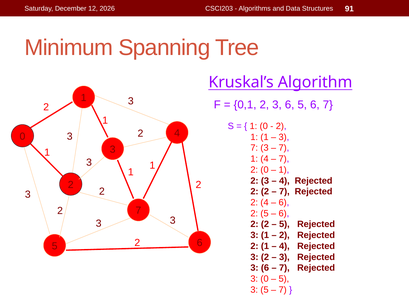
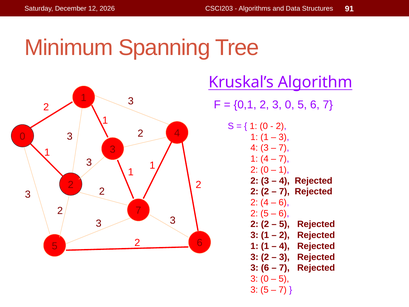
2 3 6: 6 -> 0 (290, 105)
7: 7 -> 4 (254, 148)
2: 2 -> 1 (254, 246)
